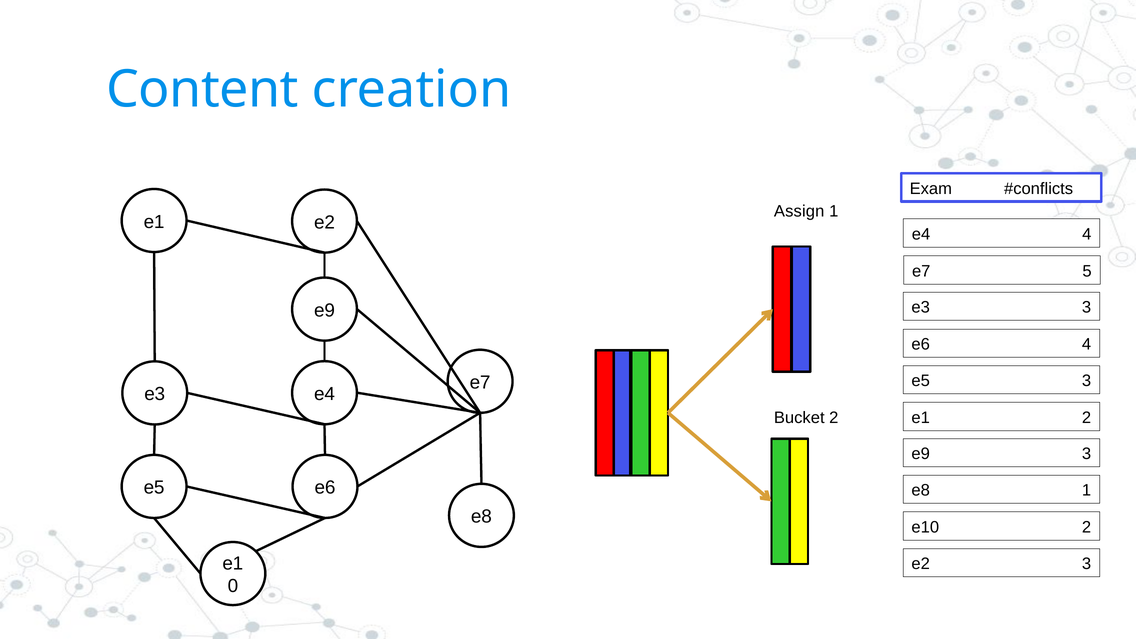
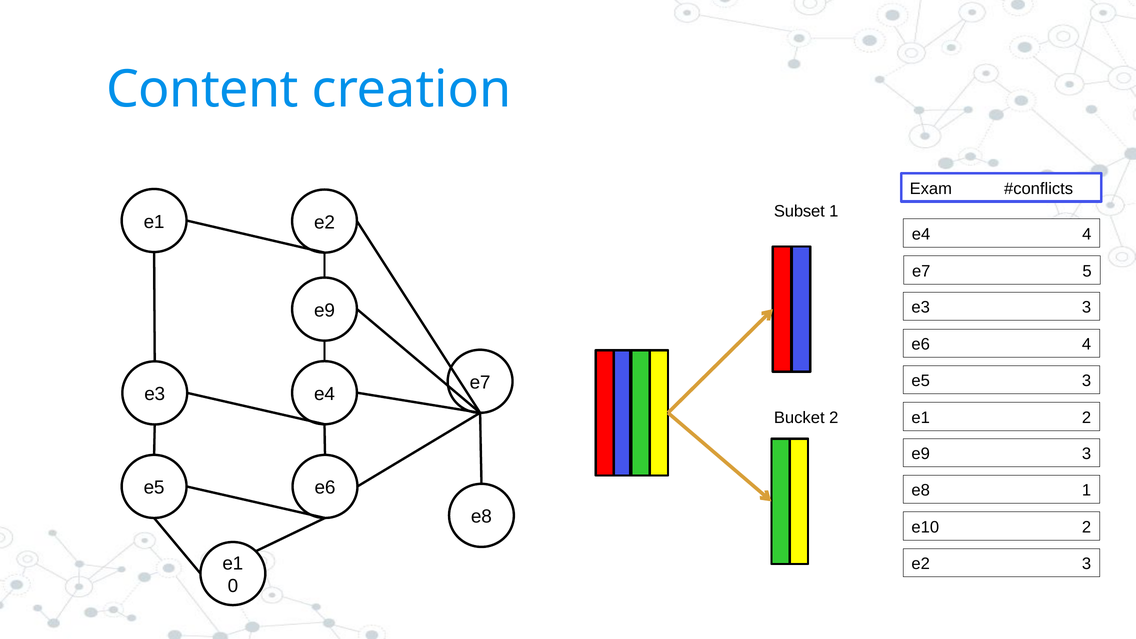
Assign: Assign -> Subset (799, 212)
